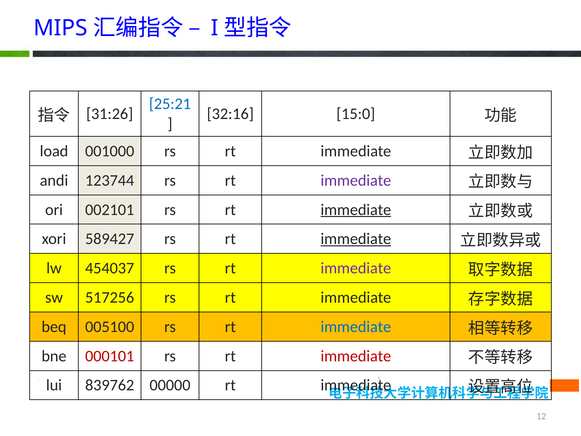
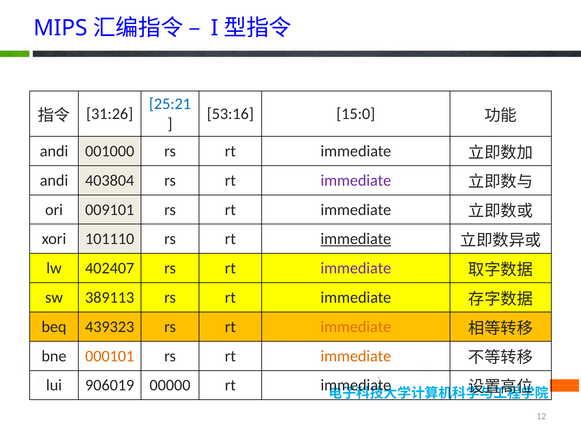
32:16: 32:16 -> 53:16 (230, 114)
load: load -> andi (54, 151)
123744: 123744 -> 403804 (110, 180)
002101: 002101 -> 009101 (110, 210)
immediate underline: present -> none (356, 210)
589427: 589427 -> 101110 (110, 239)
454037: 454037 -> 402407 (110, 268)
517256: 517256 -> 389113 (110, 297)
005100: 005100 -> 439323 (110, 327)
immediate colour: blue -> orange (356, 327)
000101 colour: red -> orange (110, 356)
immediate colour: red -> orange (356, 356)
839762: 839762 -> 906019 (110, 385)
